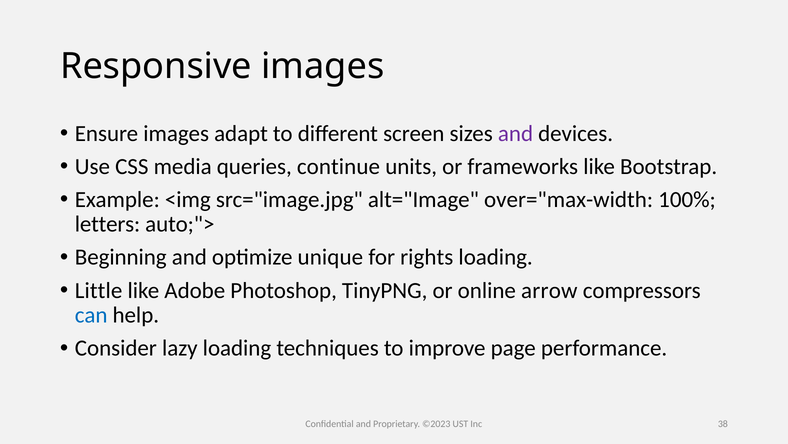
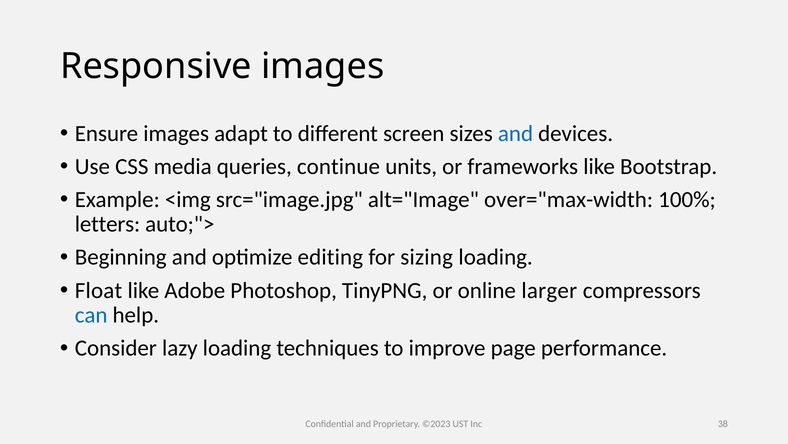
and colour: purple -> blue (516, 133)
unique: unique -> editing (330, 257)
rights: rights -> sizing (427, 257)
Little: Little -> Float (99, 290)
arrow: arrow -> larger (549, 290)
